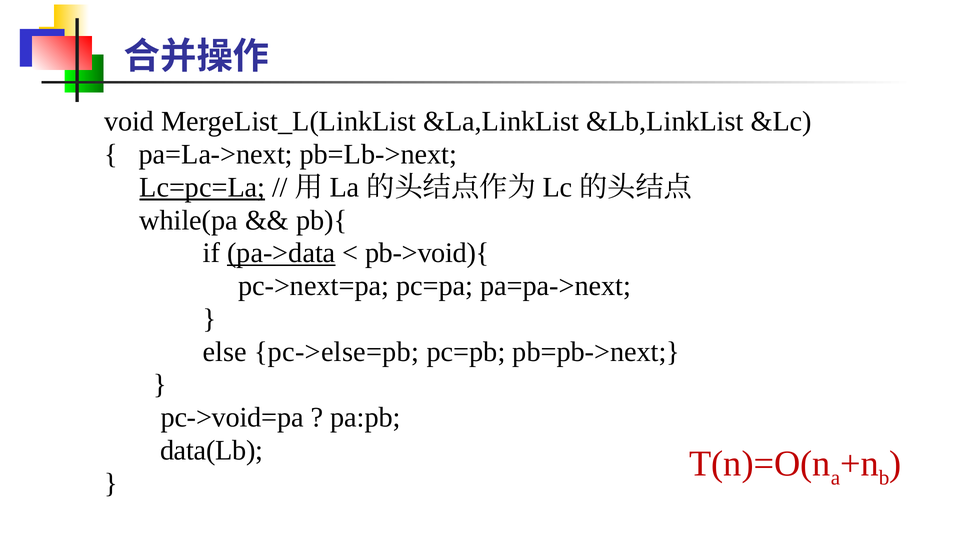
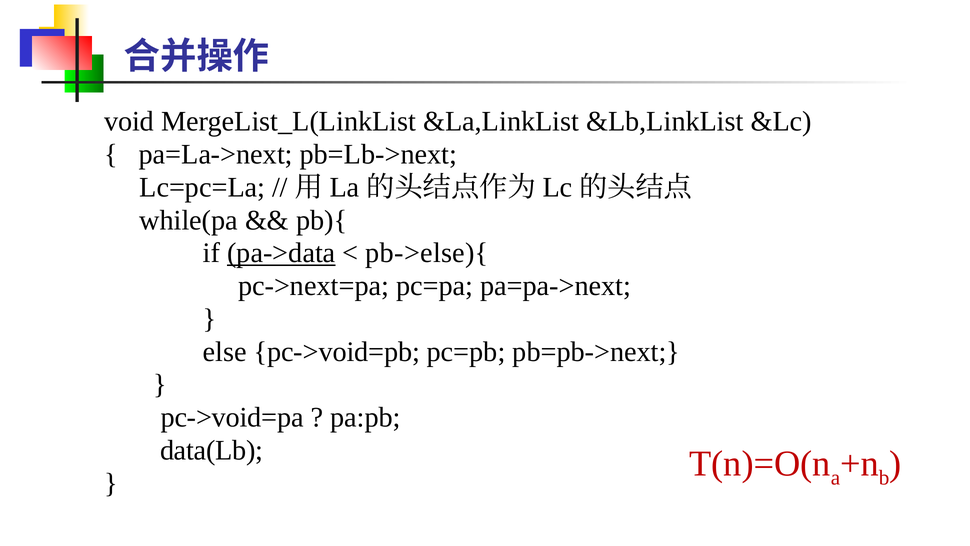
Lc=pc=La underline: present -> none (202, 187)
pb->void){: pb->void){ -> pb->else){ (427, 253)
pc->else=pb: pc->else=pb -> pc->void=pb (337, 351)
